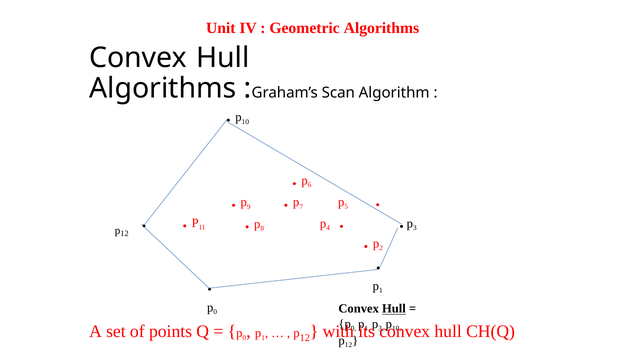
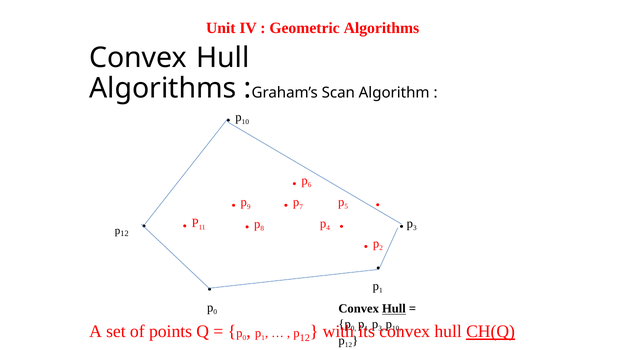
CH(Q underline: none -> present (491, 332)
